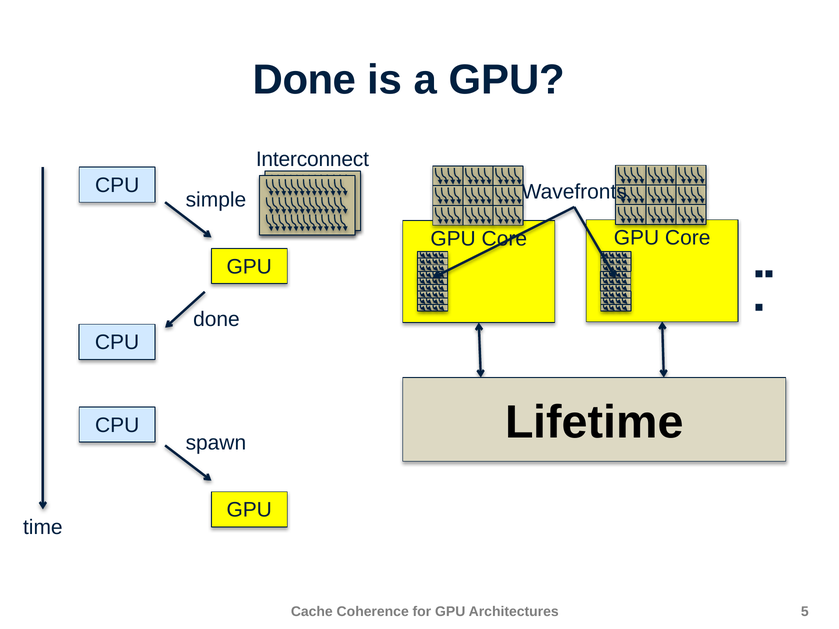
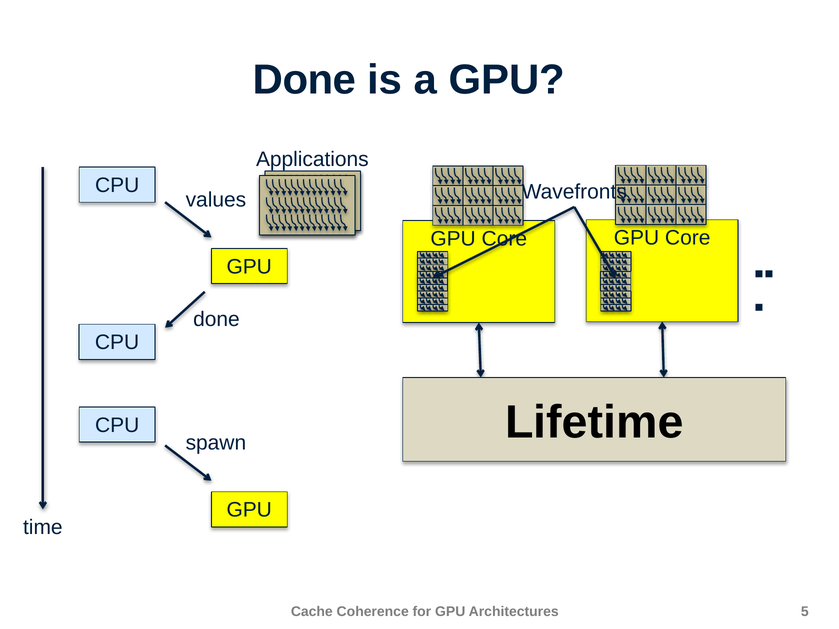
Interconnect: Interconnect -> Applications (312, 159)
simple: simple -> values (216, 200)
